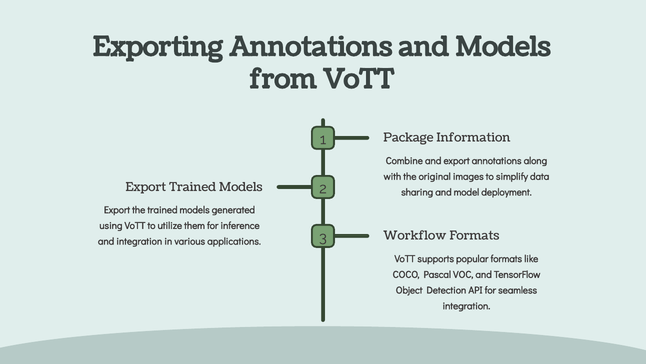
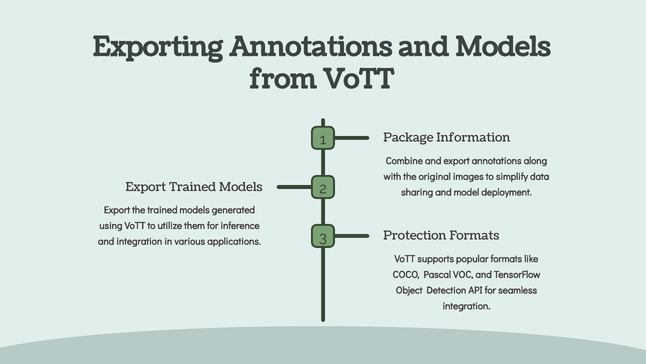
Workflow: Workflow -> Protection (415, 236)
